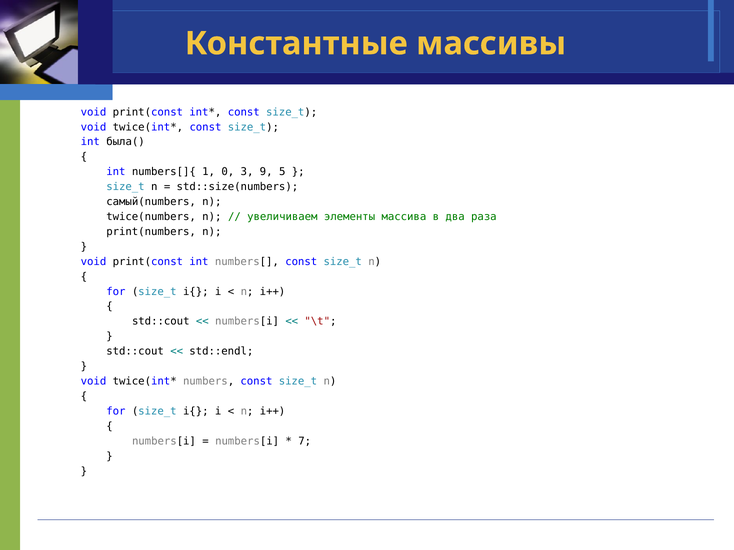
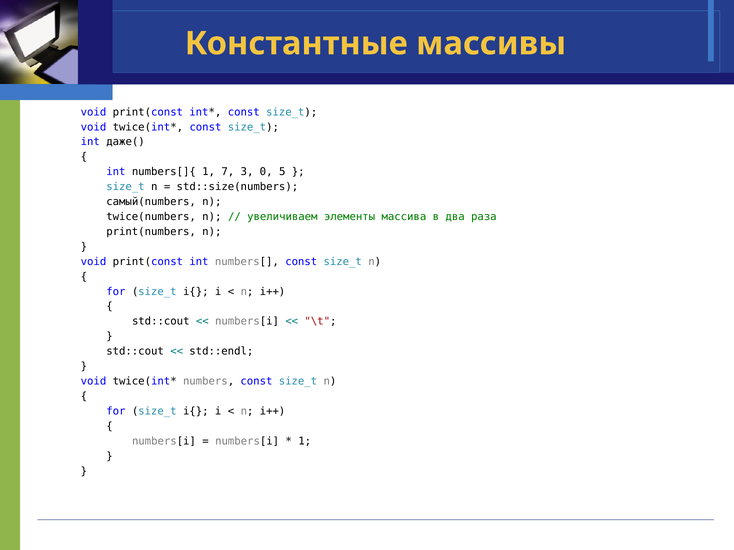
была(: была( -> даже( (126, 142)
0: 0 -> 7 (228, 172)
9: 9 -> 0 (266, 172)
7: 7 -> 1 (305, 441)
